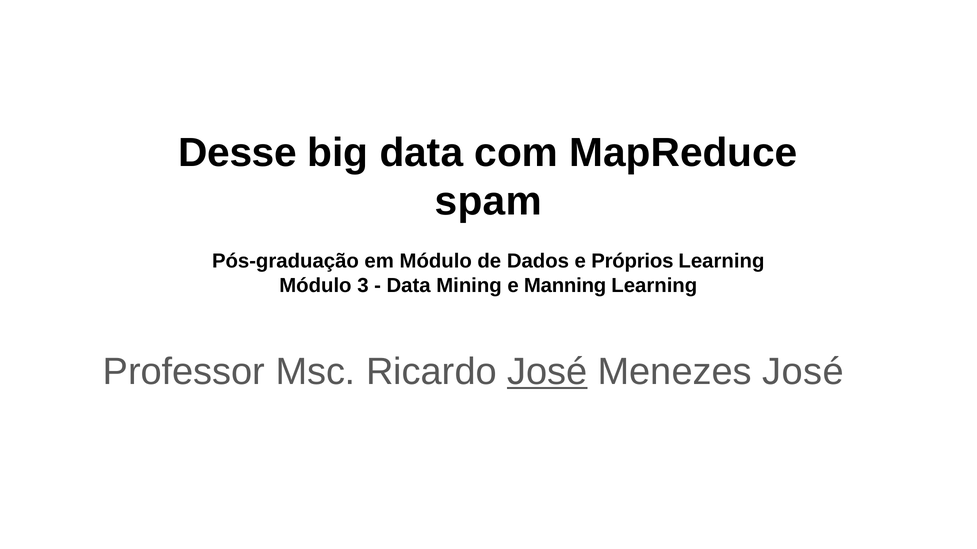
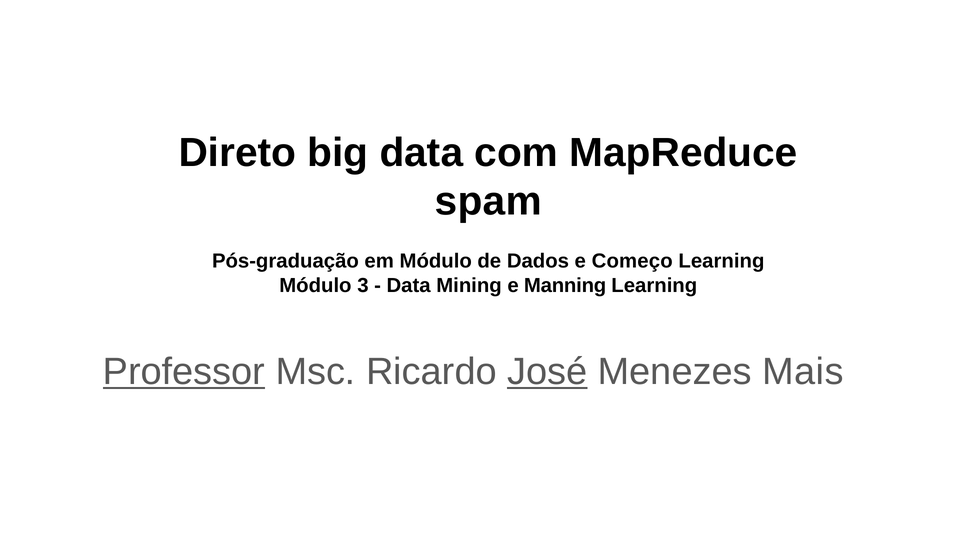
Desse: Desse -> Direto (237, 153)
Próprios: Próprios -> Começo (632, 261)
Professor underline: none -> present (184, 372)
Menezes José: José -> Mais (803, 372)
